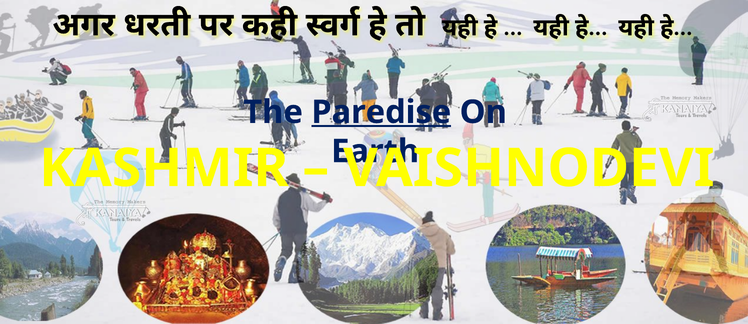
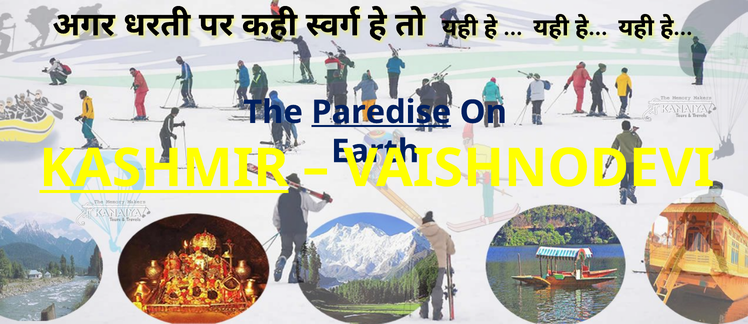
KASHMIR underline: none -> present (164, 169)
